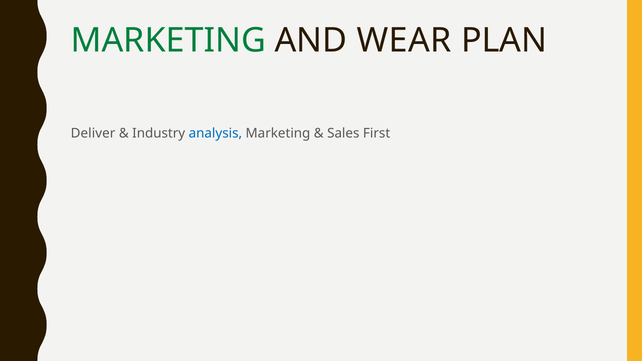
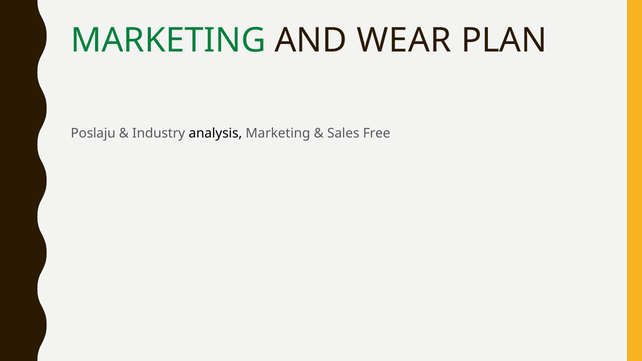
Deliver: Deliver -> Poslaju (93, 133)
analysis colour: blue -> black (215, 133)
First: First -> Free (377, 133)
